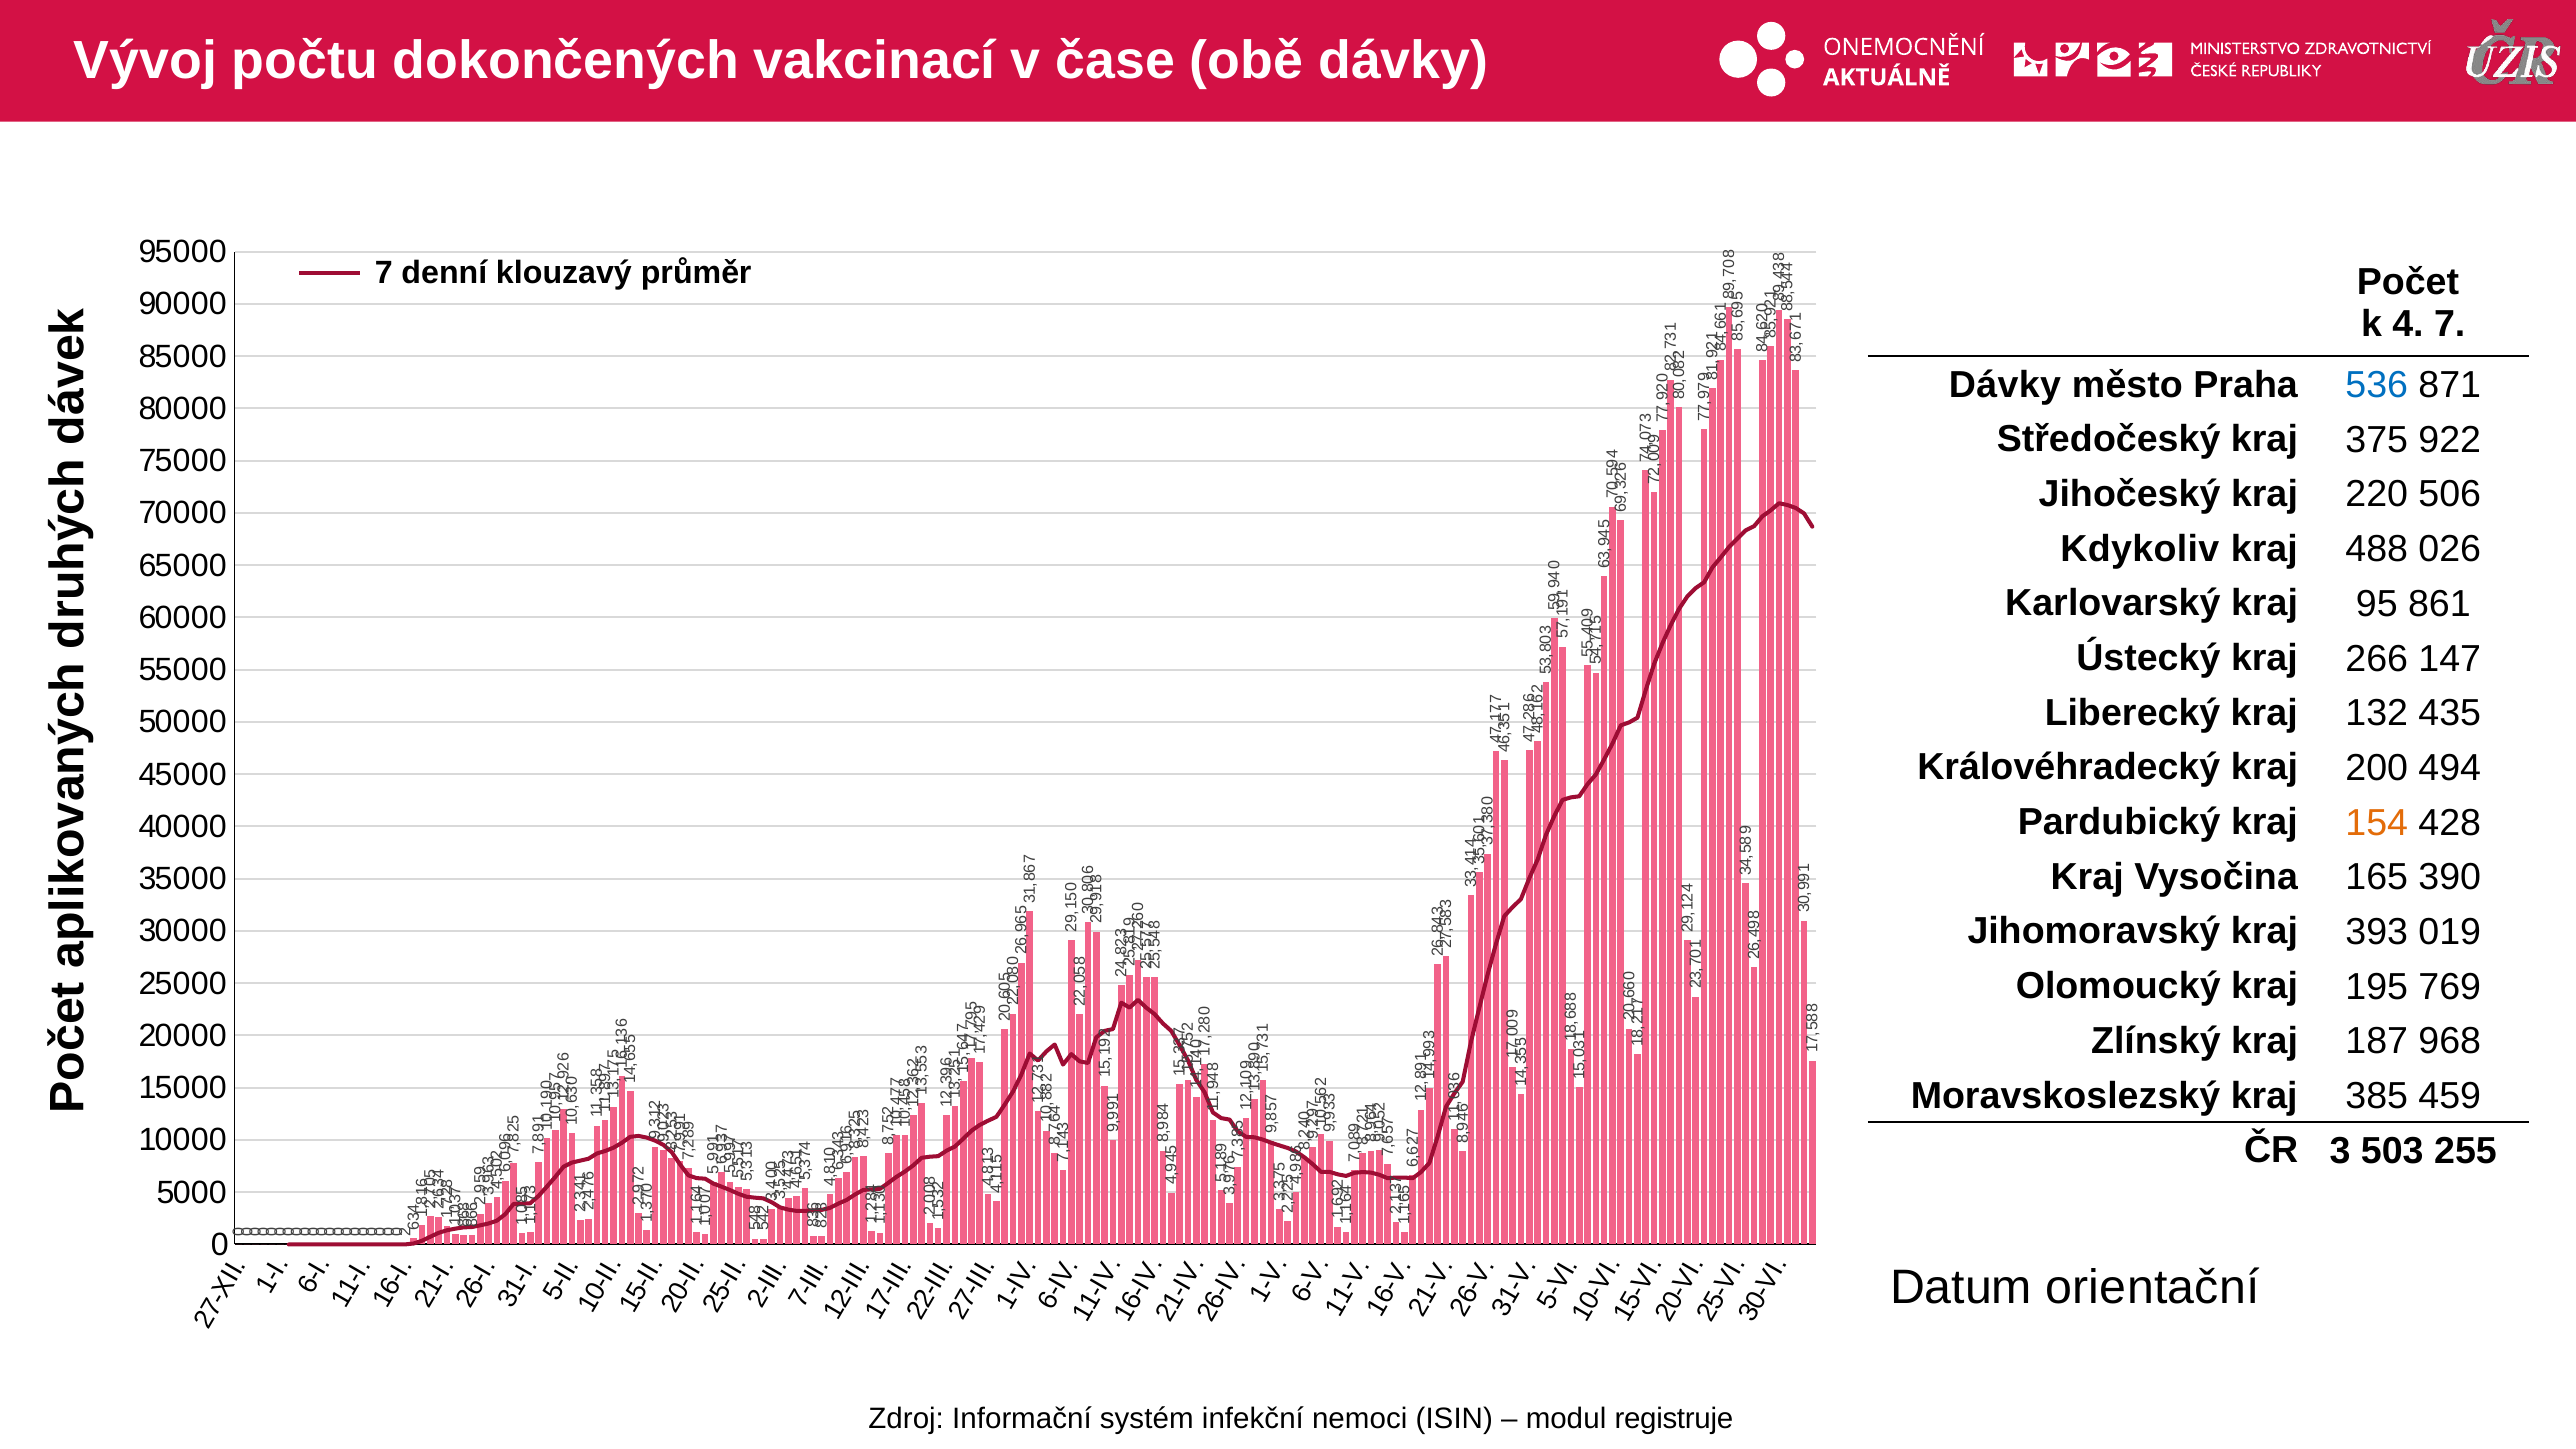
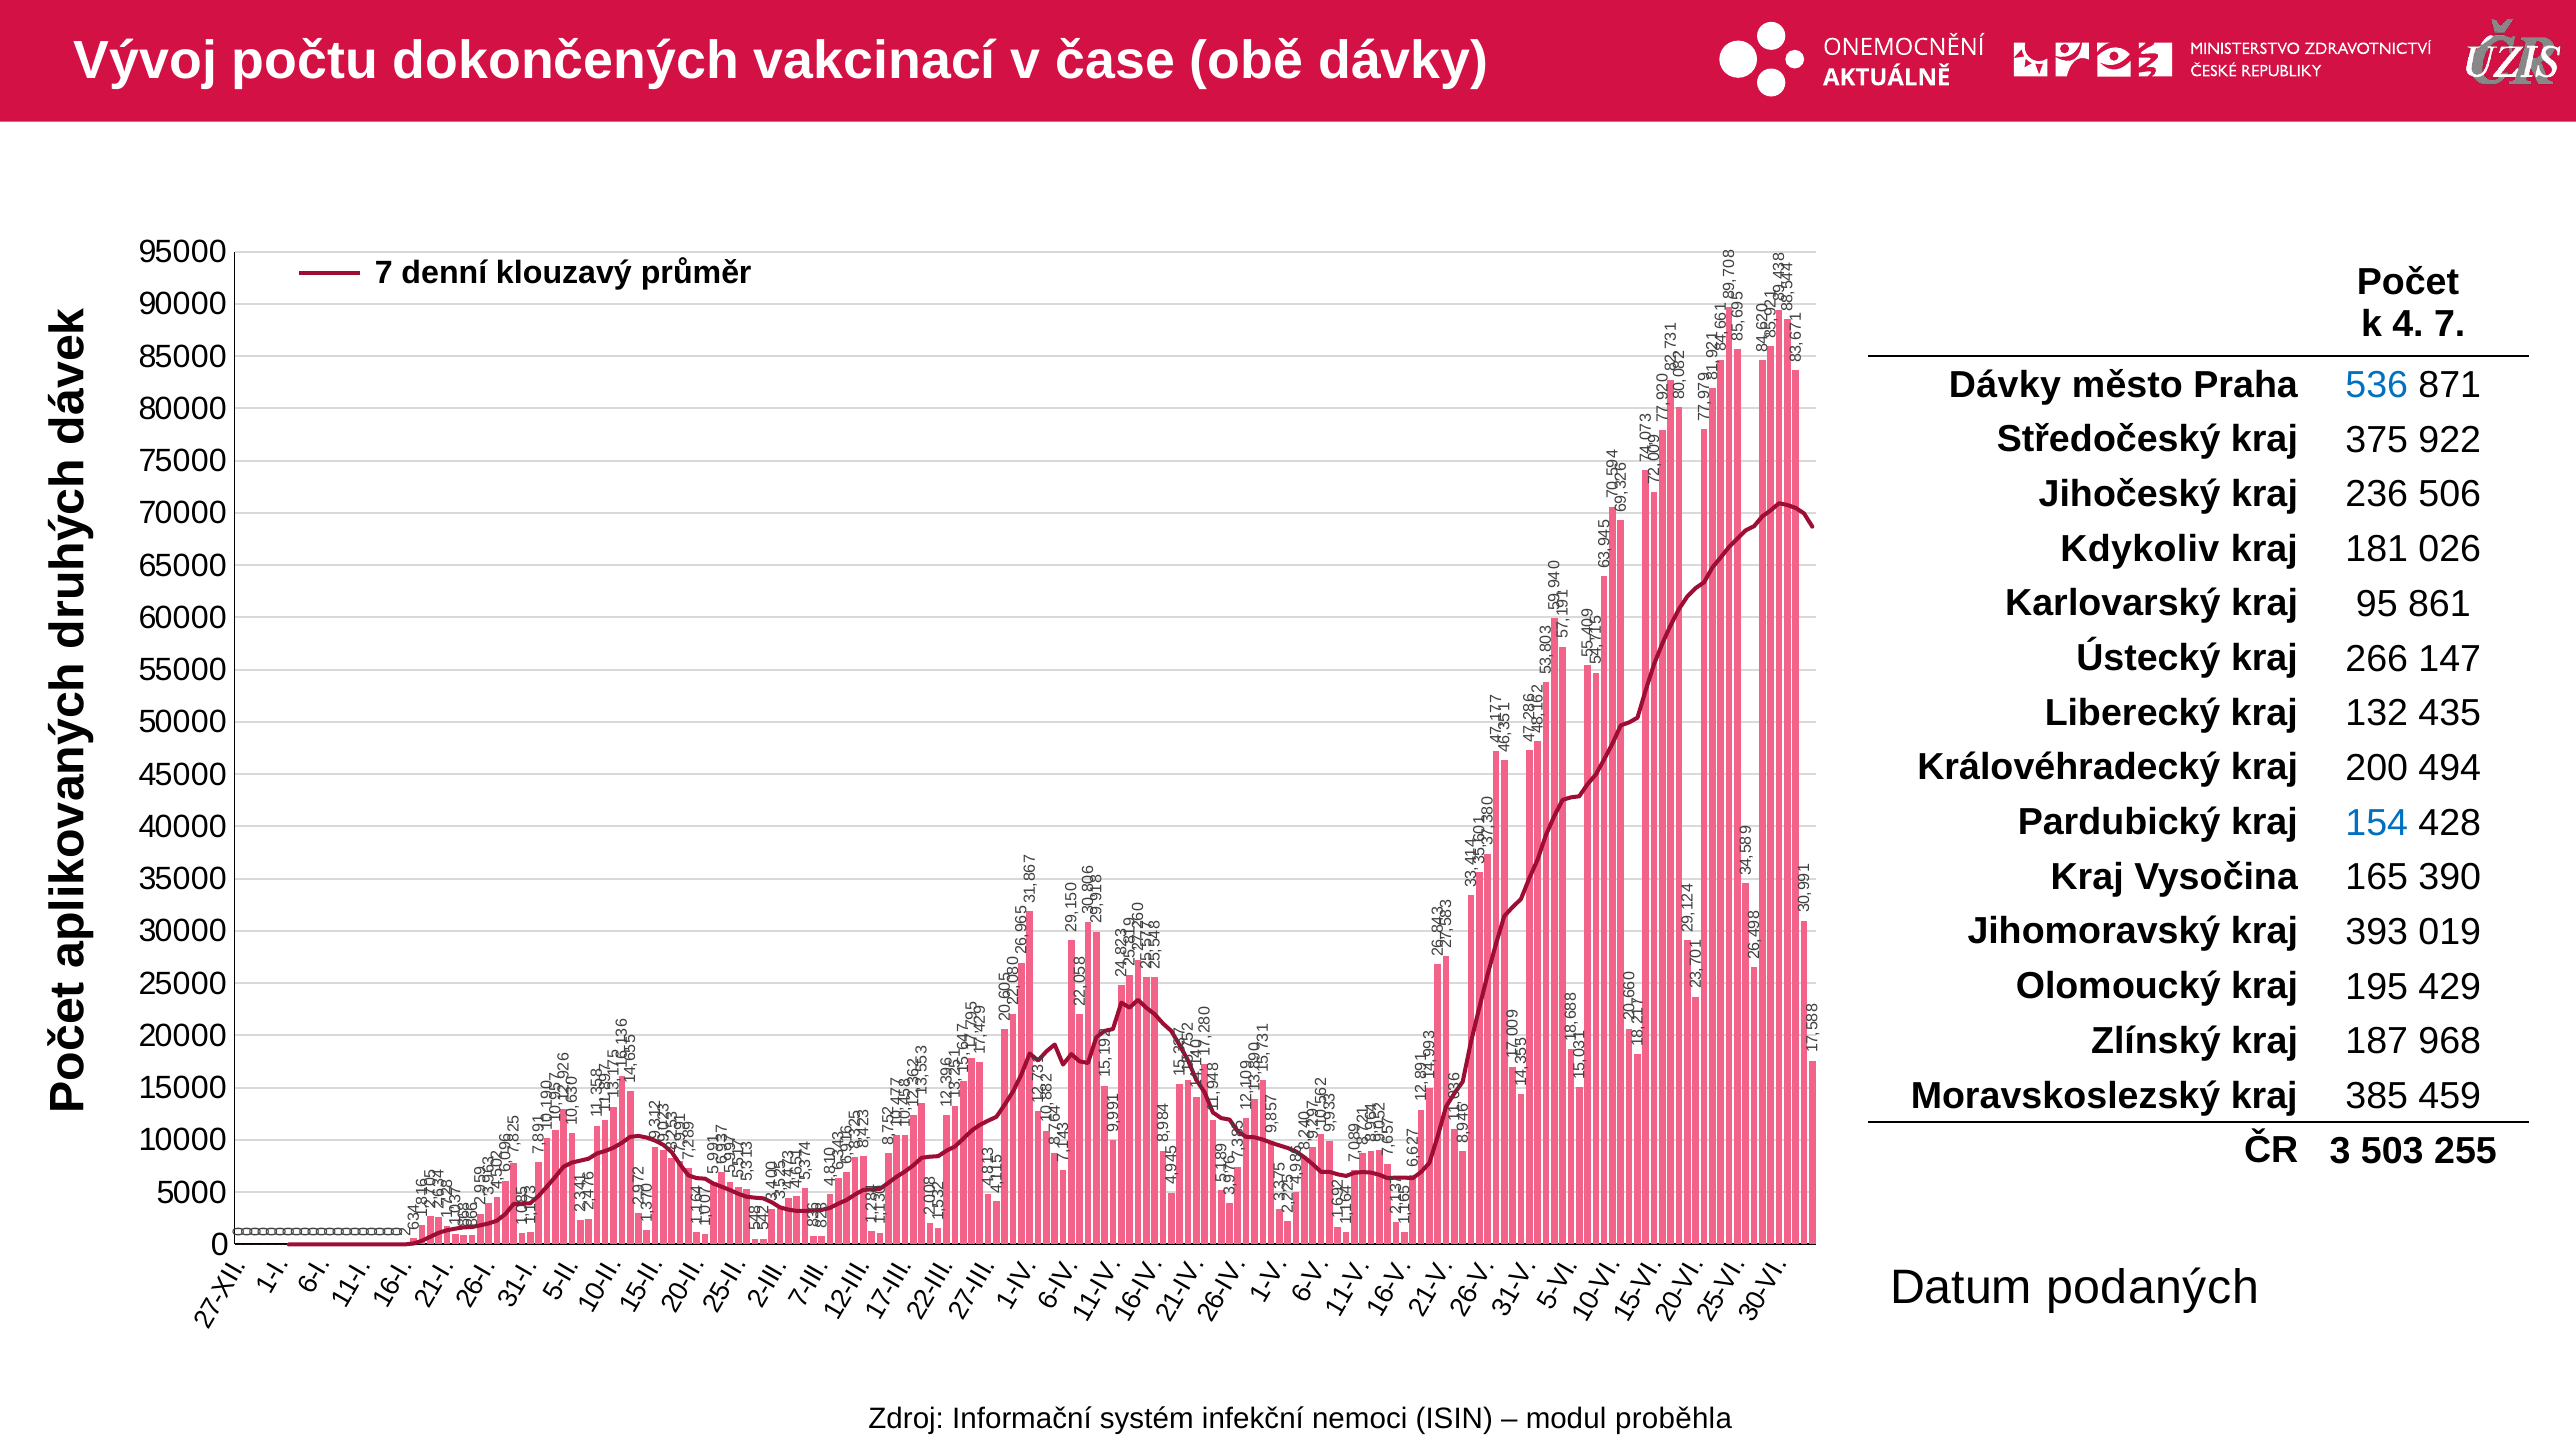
220: 220 -> 236 (2377, 495)
488: 488 -> 181 (2377, 549)
154 colour: orange -> blue (2377, 823)
769: 769 -> 429 (2450, 987)
orientační: orientační -> podaných (2153, 1288)
registruje: registruje -> proběhla (1674, 1418)
